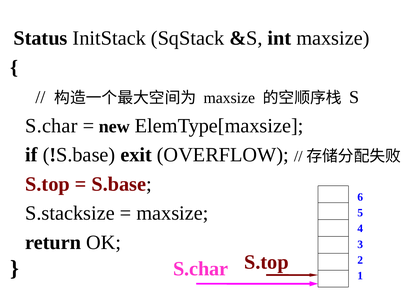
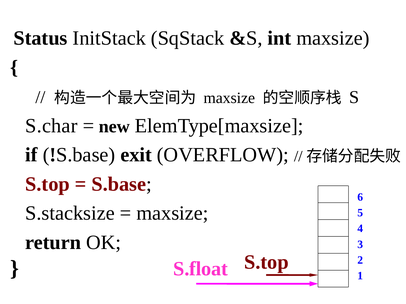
S.char: S.char -> S.float (201, 269)
